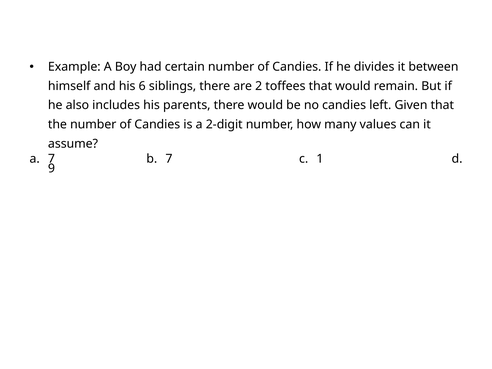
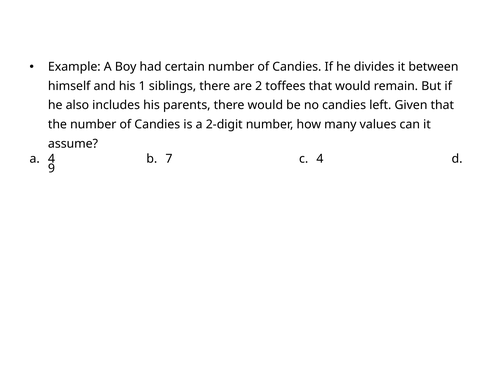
6: 6 -> 1 (142, 86)
a 7: 7 -> 4 (51, 159)
c 1: 1 -> 4 (320, 159)
